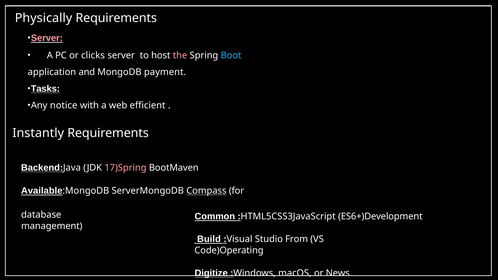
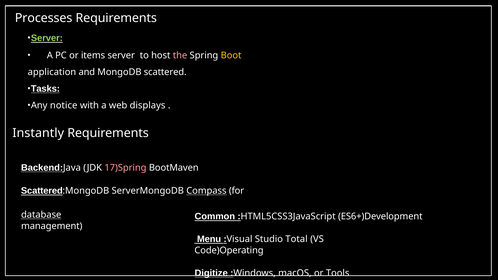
Physically: Physically -> Processes (44, 18)
Server colour: pink -> light green (47, 38)
clicks: clicks -> items (93, 55)
Boot colour: light blue -> yellow (231, 55)
MongoDB payment: payment -> scattered (165, 72)
efficient: efficient -> displays (148, 106)
Available: Available -> Scattered (42, 191)
database underline: none -> present (41, 215)
Build: Build -> Menu (209, 239)
From: From -> Total (297, 239)
News: News -> Tools (338, 273)
